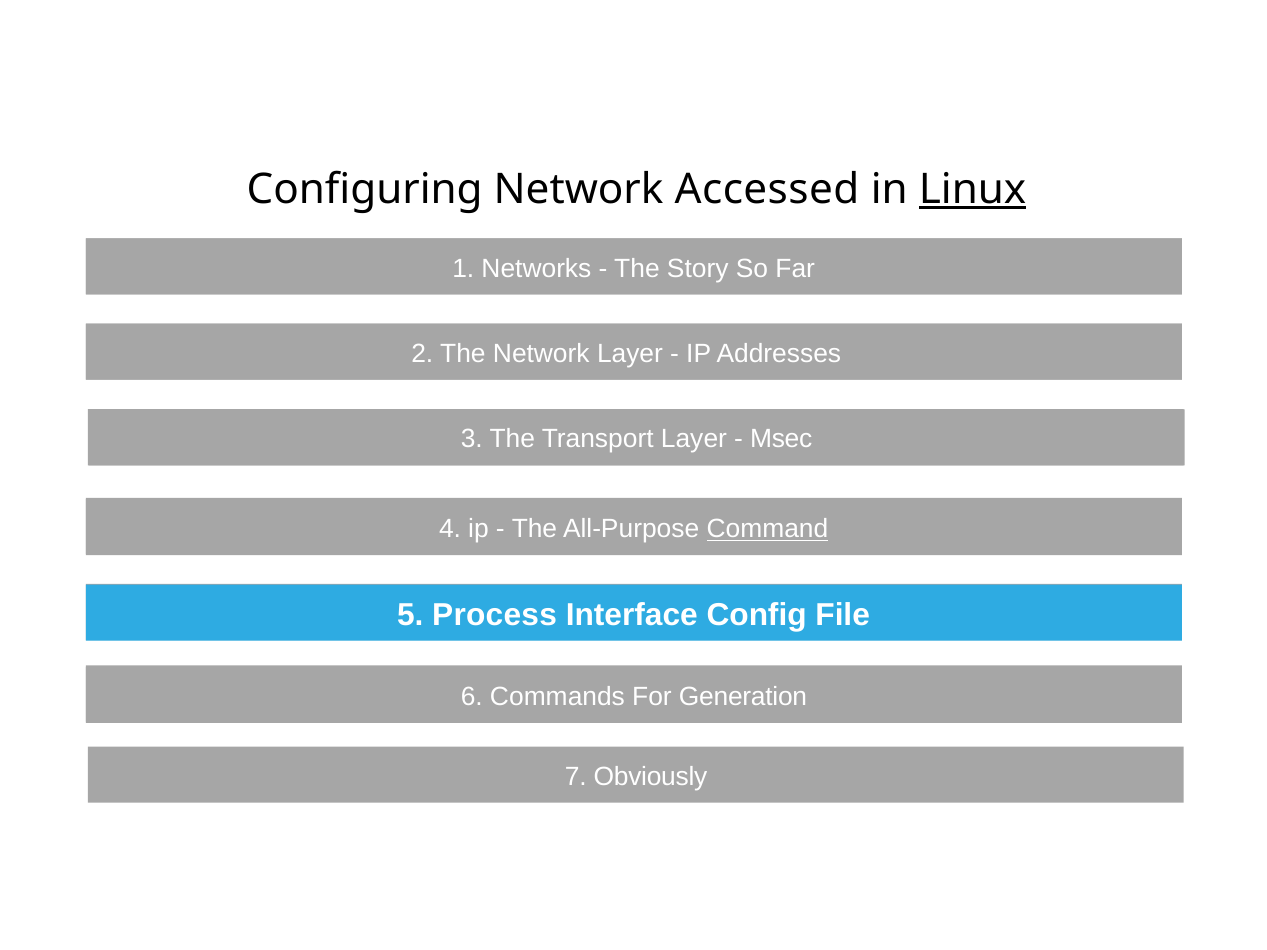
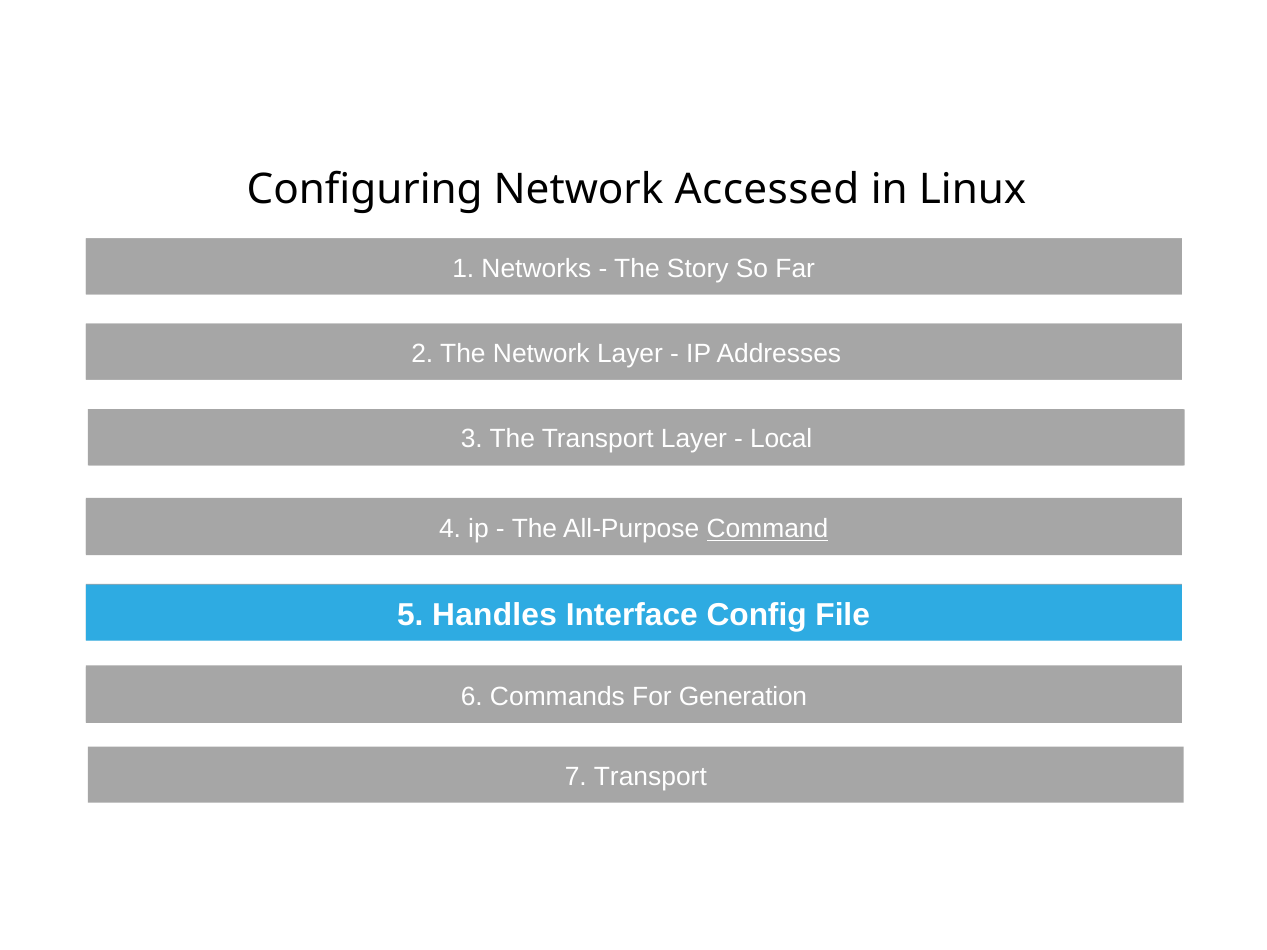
Linux underline: present -> none (973, 189)
Msec: Msec -> Local (781, 439)
Process: Process -> Handles (495, 615)
7 Obviously: Obviously -> Transport (650, 777)
